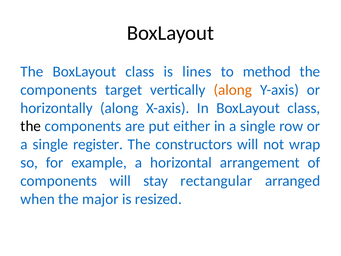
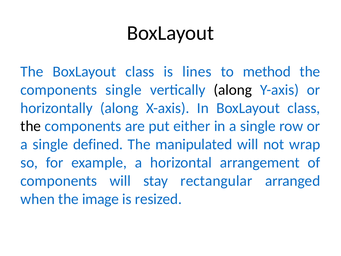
components target: target -> single (124, 90)
along colour: orange -> black (233, 90)
register: register -> defined (98, 144)
constructors: constructors -> manipulated (194, 144)
major: major -> image (101, 199)
